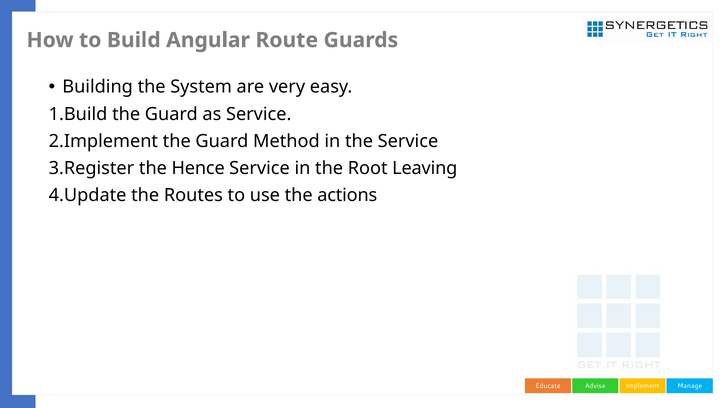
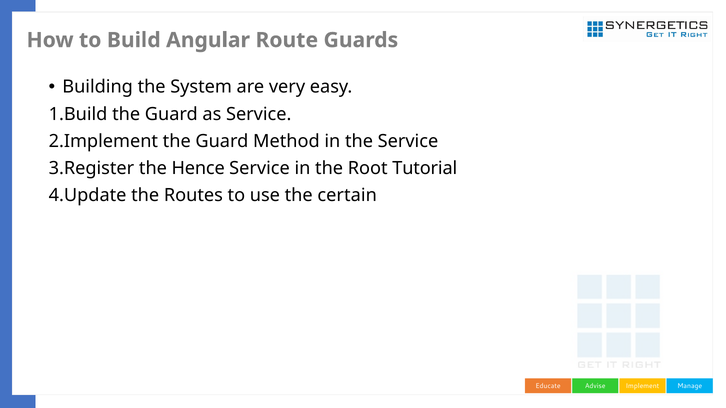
Leaving: Leaving -> Tutorial (425, 169)
actions: actions -> certain (347, 196)
